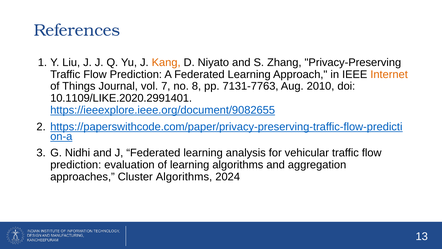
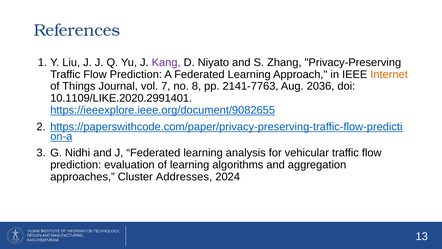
Kang colour: orange -> purple (166, 62)
7131-7763: 7131-7763 -> 2141-7763 (251, 86)
2010: 2010 -> 2036 (321, 86)
Cluster Algorithms: Algorithms -> Addresses (184, 177)
